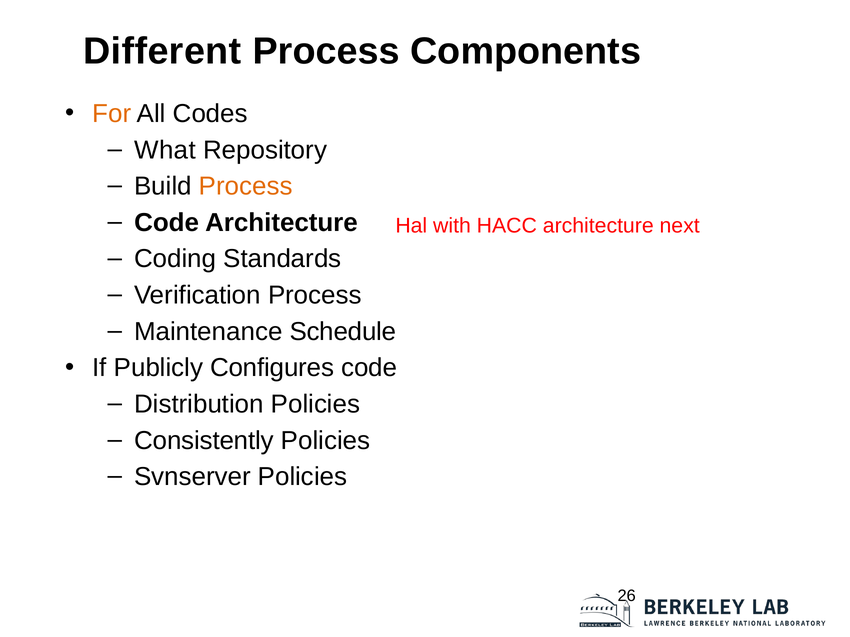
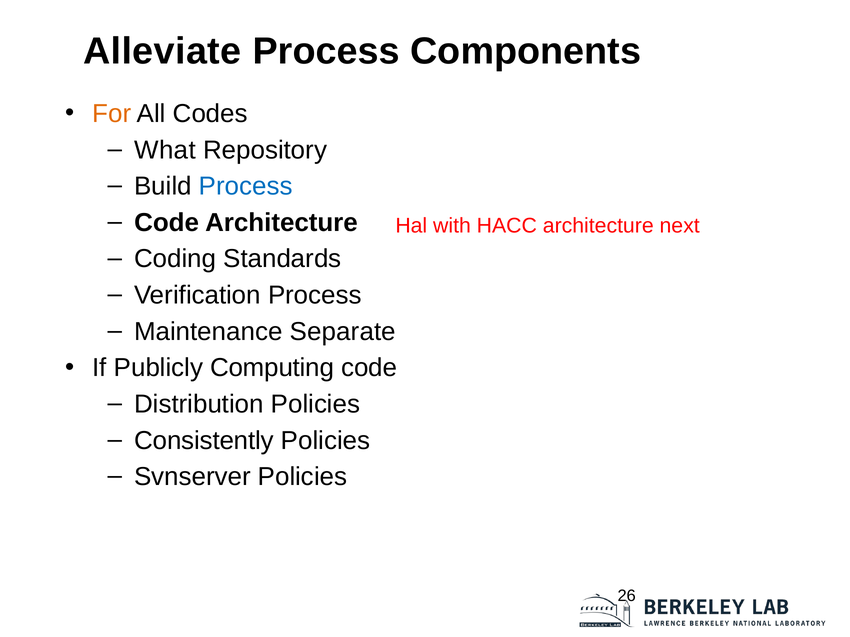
Different: Different -> Alleviate (162, 51)
Process colour: orange -> blue (246, 186)
Schedule: Schedule -> Separate (343, 332)
Configures: Configures -> Computing (272, 368)
